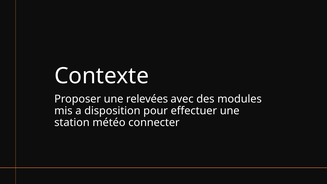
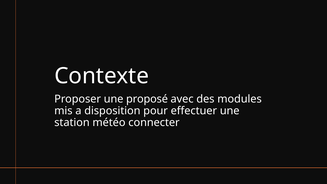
relevées: relevées -> proposé (147, 99)
